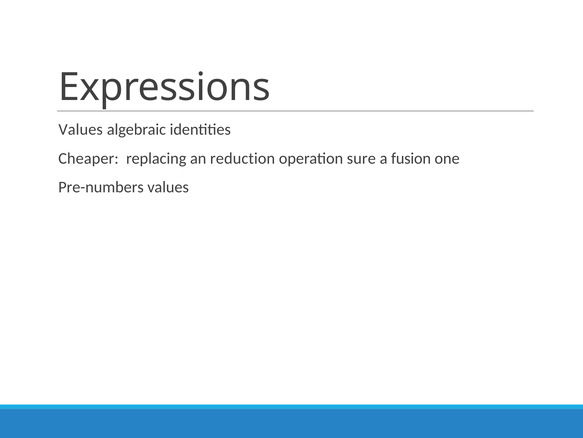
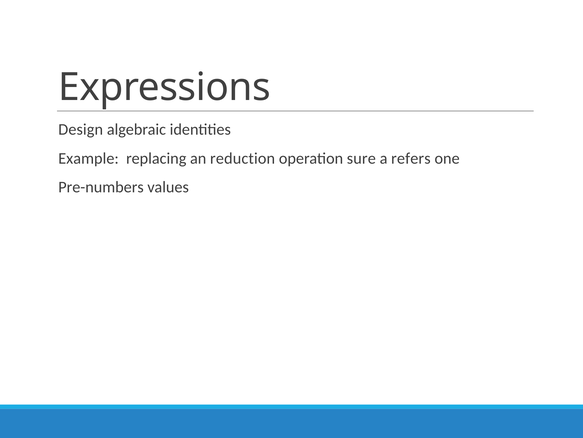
Values: Values -> Design (81, 129)
Cheaper: Cheaper -> Example (89, 158)
fusion: fusion -> refers (411, 158)
